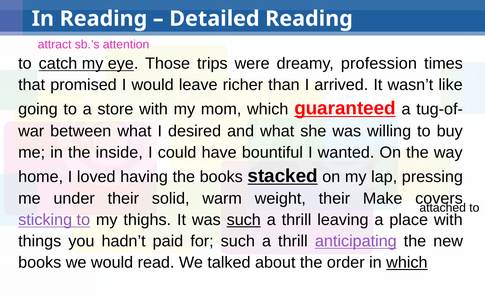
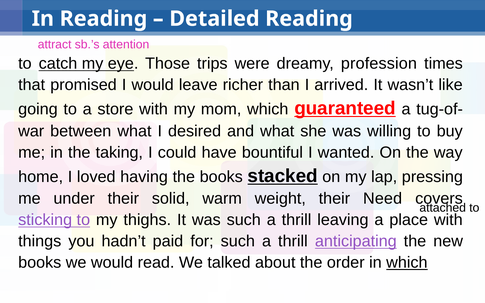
inside: inside -> taking (119, 152)
Make: Make -> Need (383, 199)
such underline: present -> none (244, 220)
